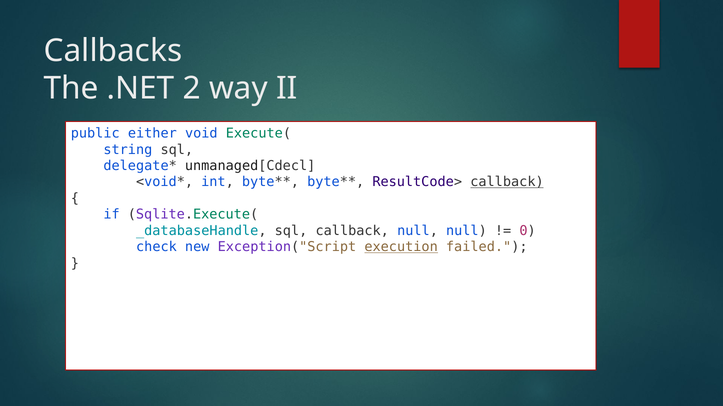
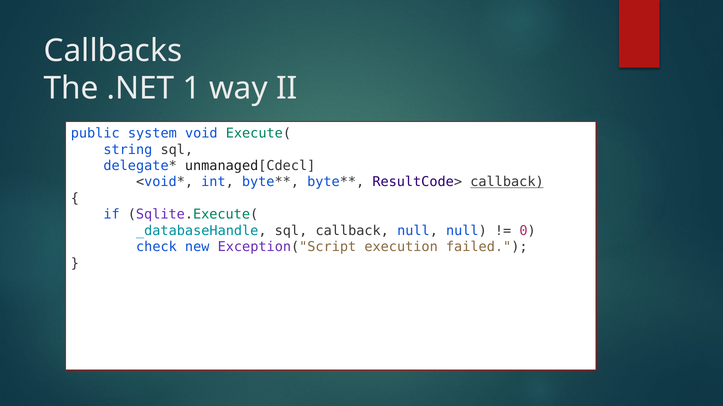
2: 2 -> 1 (192, 89)
either: either -> system (152, 134)
execution underline: present -> none (401, 247)
